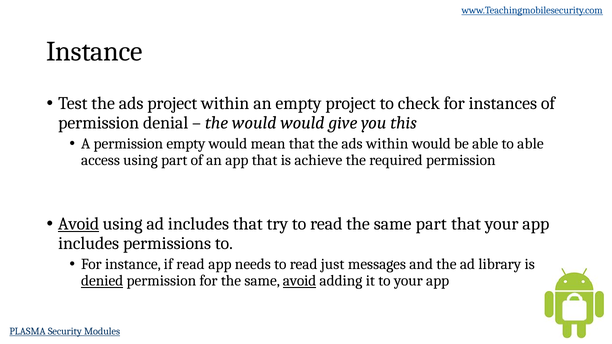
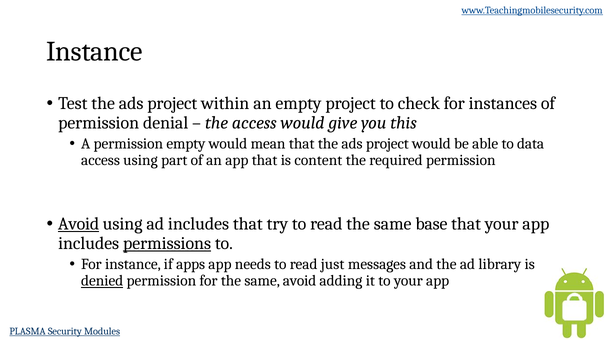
the would: would -> access (254, 123)
that the ads within: within -> project (387, 144)
to able: able -> data (531, 144)
achieve: achieve -> content (318, 160)
same part: part -> base (431, 224)
permissions underline: none -> present (167, 243)
if read: read -> apps (191, 264)
avoid underline: present -> none (300, 281)
